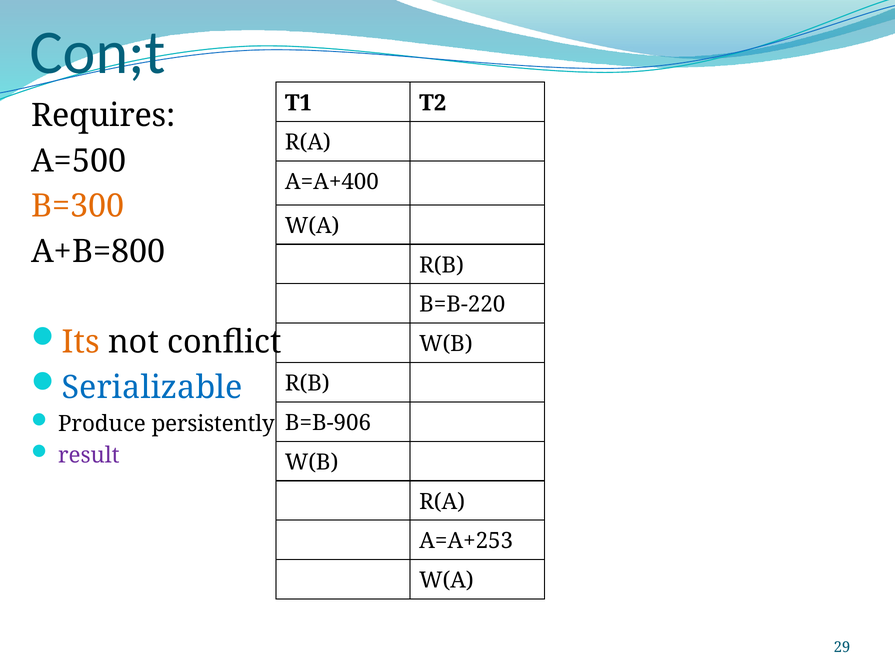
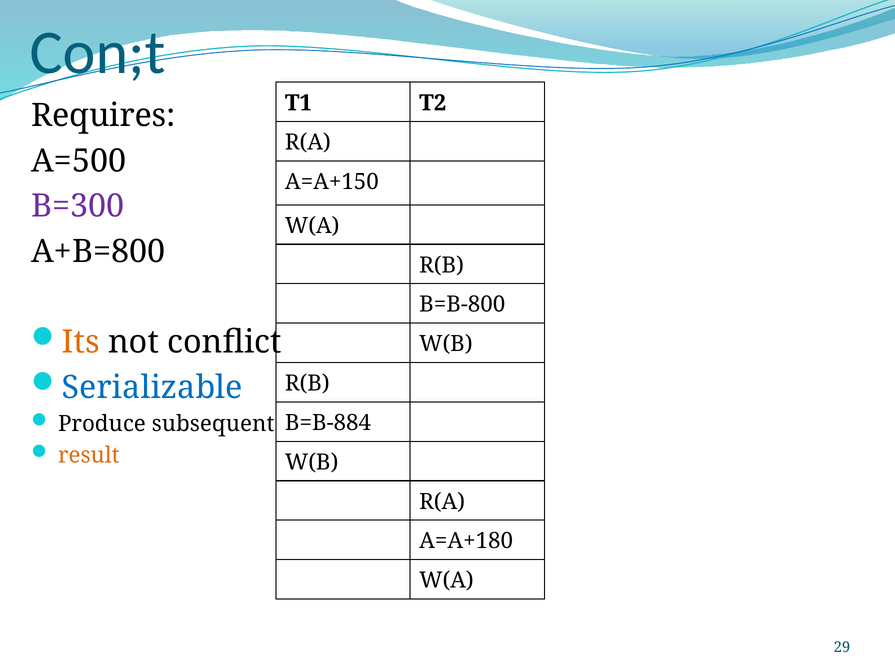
A=A+400: A=A+400 -> A=A+150 (332, 182)
B=300 colour: orange -> purple (78, 206)
B=B-220: B=B-220 -> B=B-800 (462, 305)
persistently: persistently -> subsequent (213, 424)
B=B-906: B=B-906 -> B=B-884 (328, 423)
result colour: purple -> orange (89, 455)
A=A+253: A=A+253 -> A=A+180 (466, 541)
